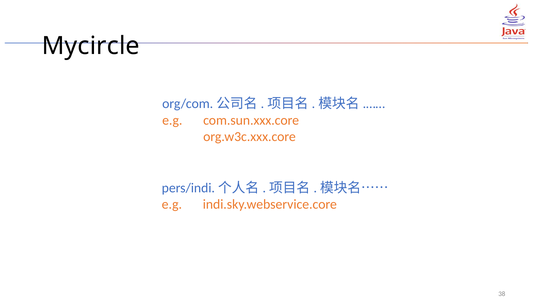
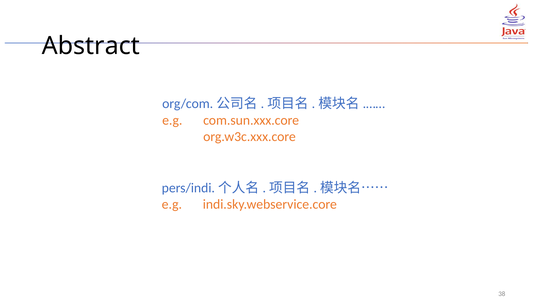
Mycircle: Mycircle -> Abstract (91, 46)
